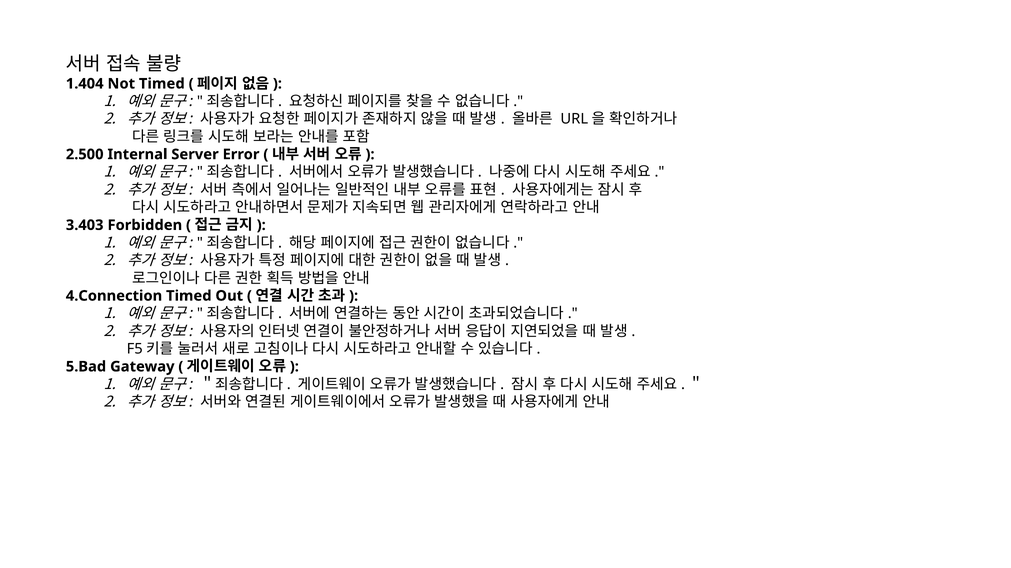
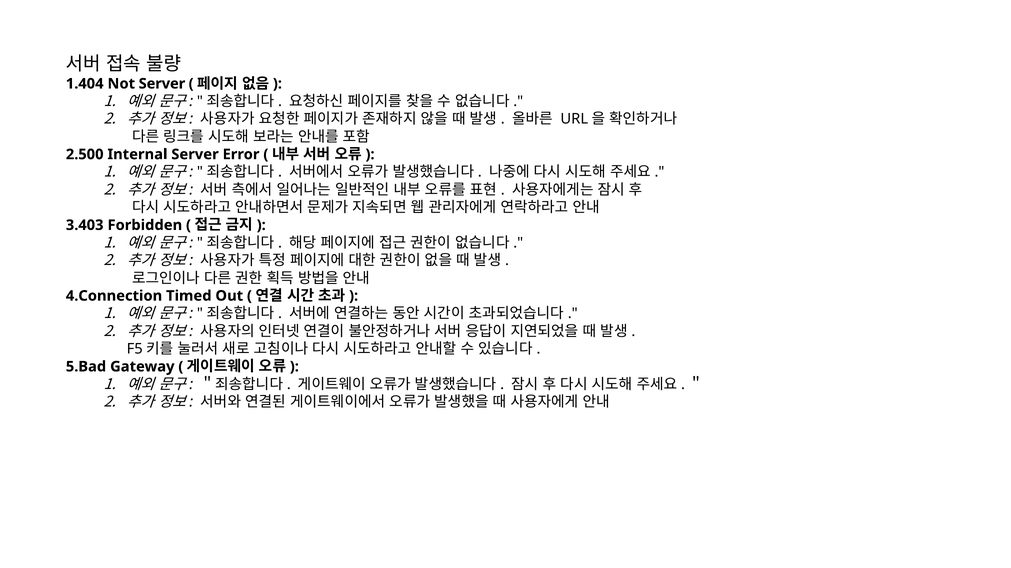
Not Timed: Timed -> Server (162, 84)
